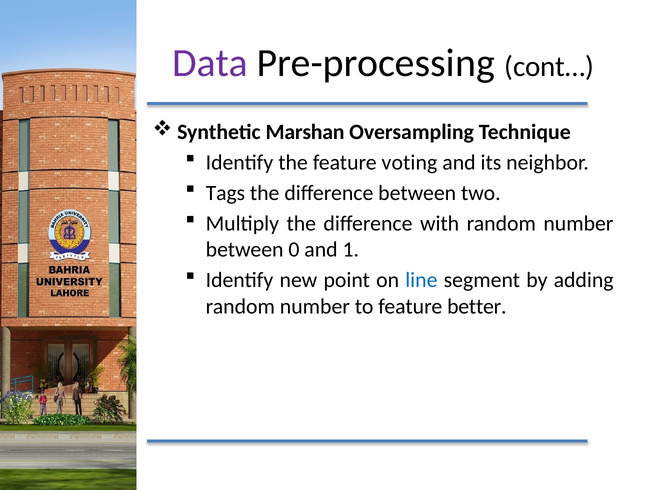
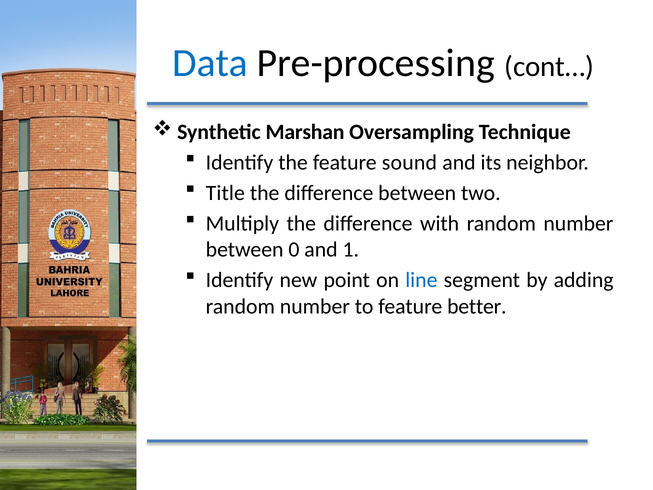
Data colour: purple -> blue (210, 63)
voting: voting -> sound (409, 163)
Tags: Tags -> Title (225, 193)
